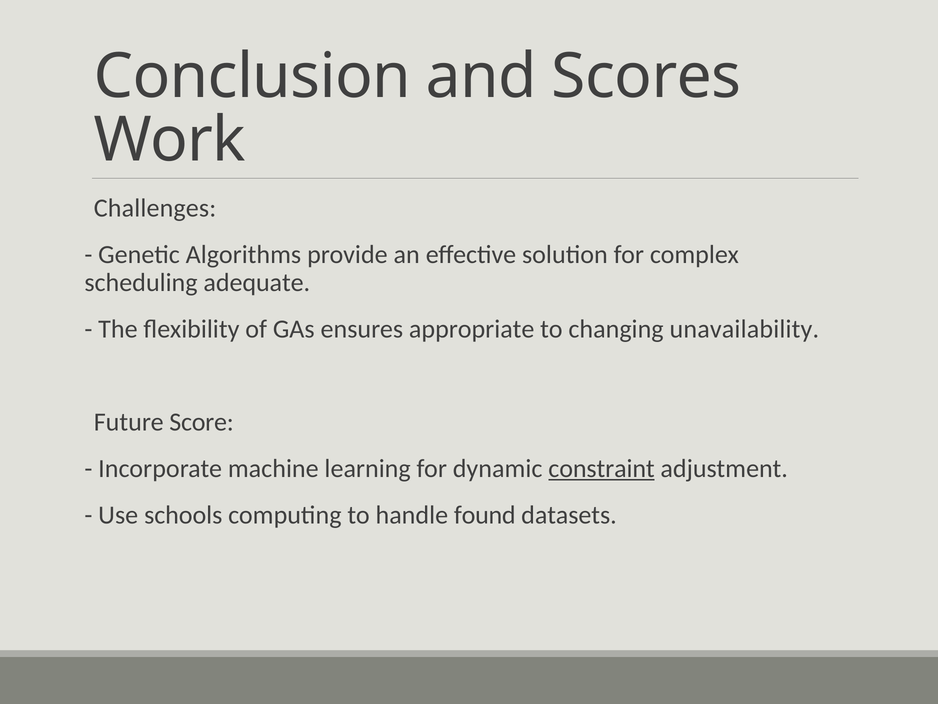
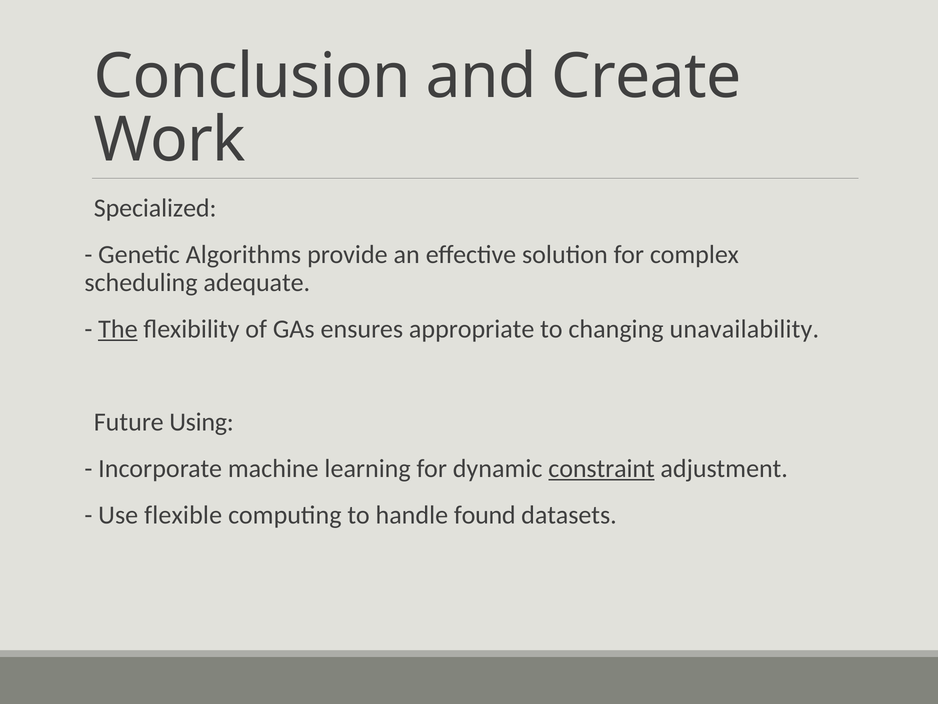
Scores: Scores -> Create (646, 76)
Challenges: Challenges -> Specialized (155, 208)
The underline: none -> present (118, 329)
Score: Score -> Using (202, 422)
schools: schools -> flexible (183, 515)
